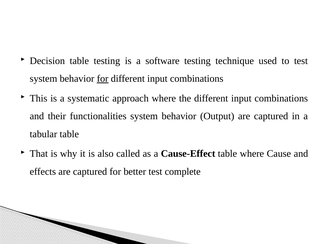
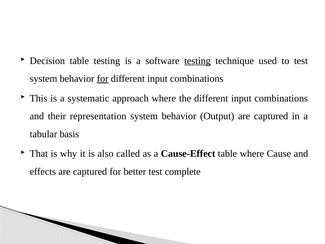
testing underline: none -> present (197, 61)
functionalities: functionalities -> representation (98, 116)
tabular table: table -> basis (69, 134)
